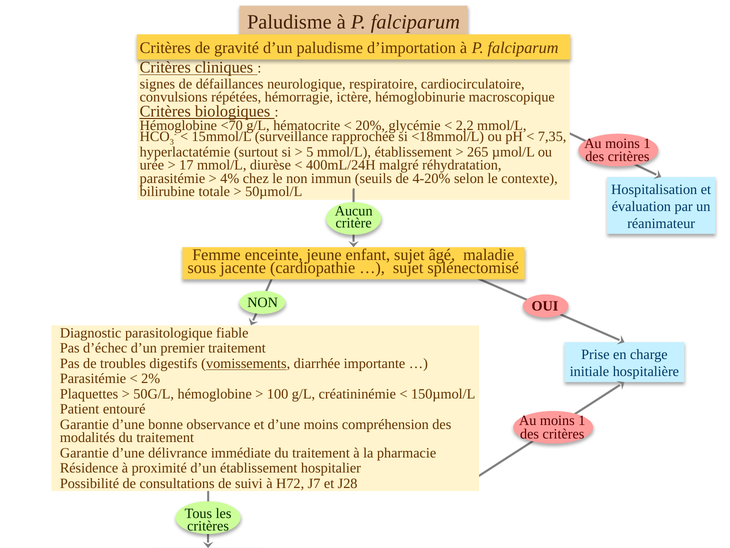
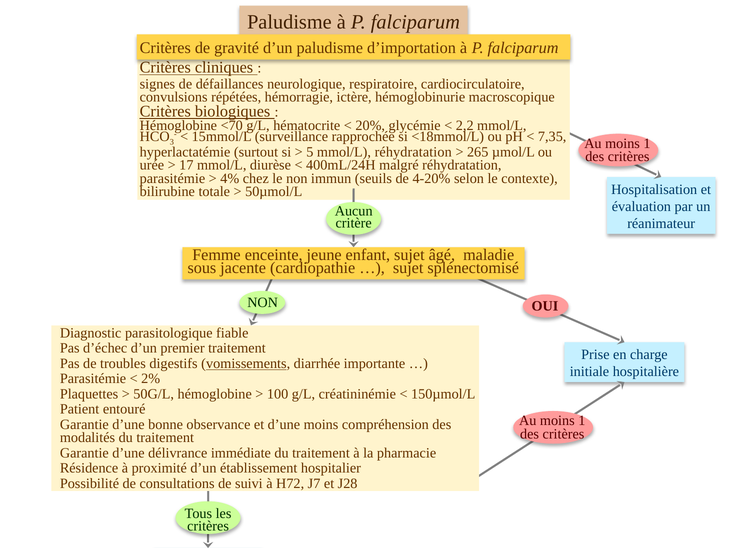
mmol/L établissement: établissement -> réhydratation (413, 152)
